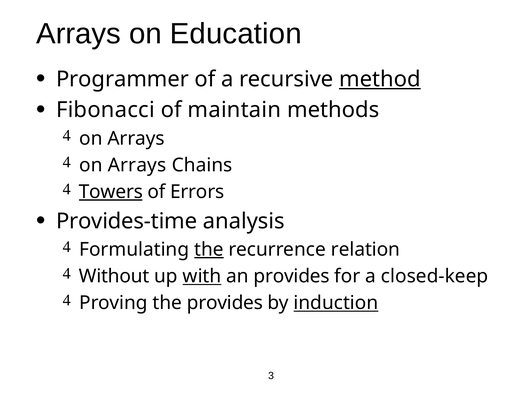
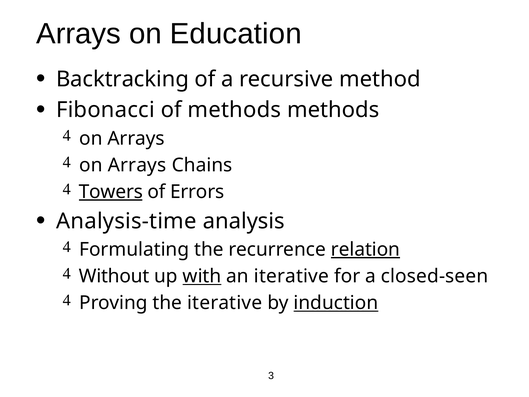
Programmer: Programmer -> Backtracking (122, 79)
method underline: present -> none (380, 79)
of maintain: maintain -> methods (234, 110)
Provides-time: Provides-time -> Analysis-time (126, 221)
the underline: present -> none (209, 249)
relation underline: none -> present (365, 249)
an provides: provides -> iterative (291, 276)
closed-keep: closed-keep -> closed-seen (435, 276)
the provides: provides -> iterative (225, 303)
